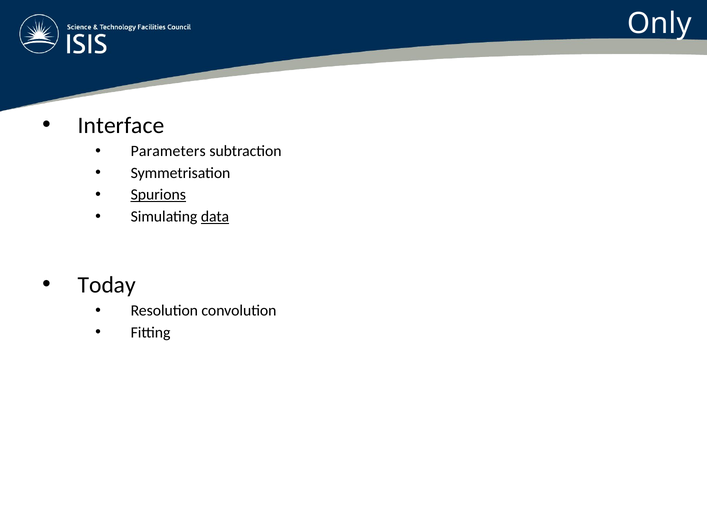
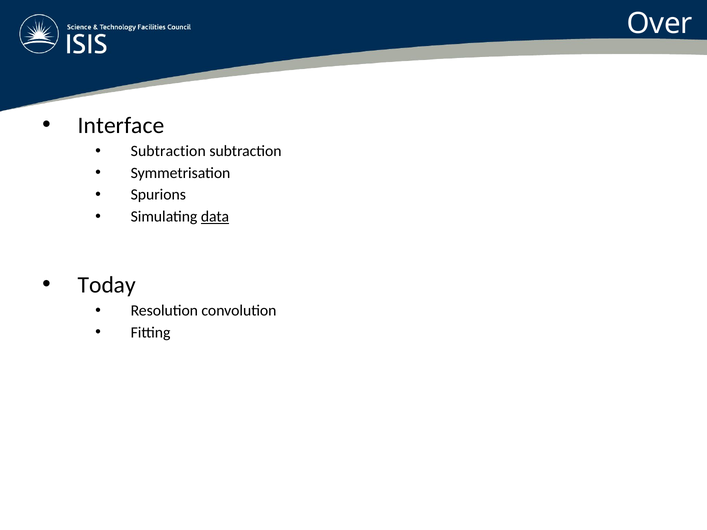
Only: Only -> Over (660, 24)
Parameters: Parameters -> Subtraction (168, 151)
Spurions underline: present -> none (158, 195)
